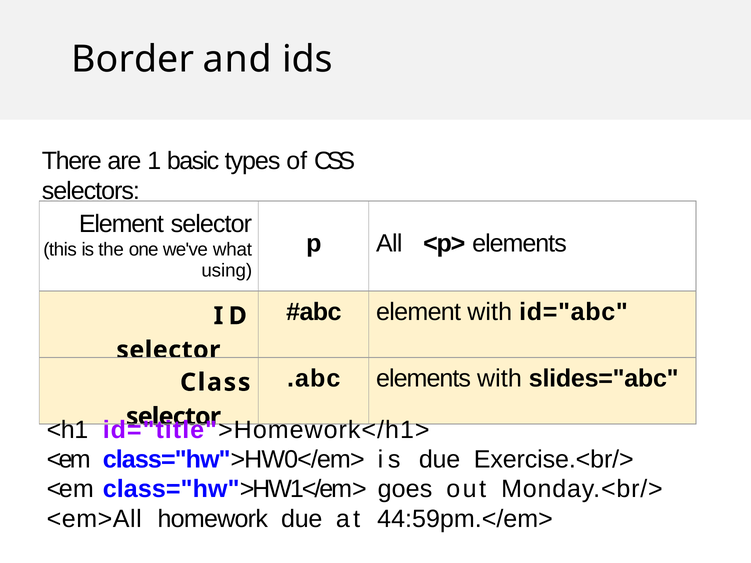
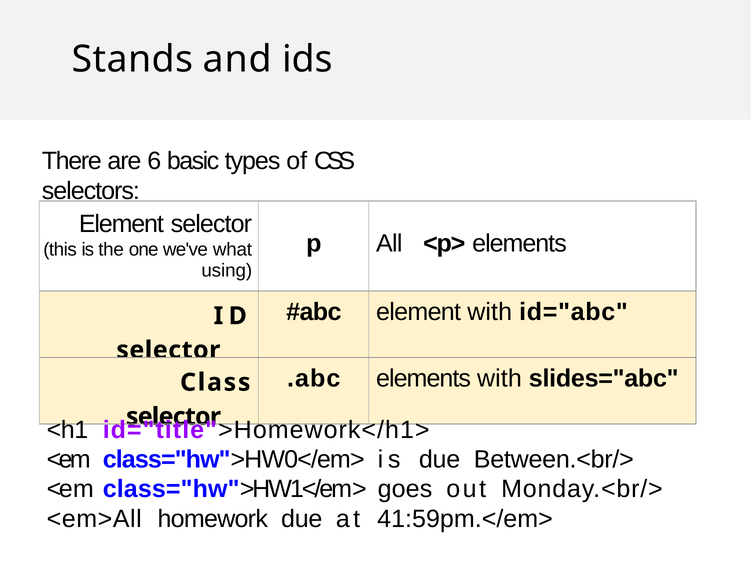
Border: Border -> Stands (133, 59)
1: 1 -> 6 (154, 161)
Exercise.<br/>: Exercise.<br/> -> Between.<br/> (554, 460)
44:59pm.</em>: 44:59pm.</em> -> 41:59pm.</em> (465, 519)
